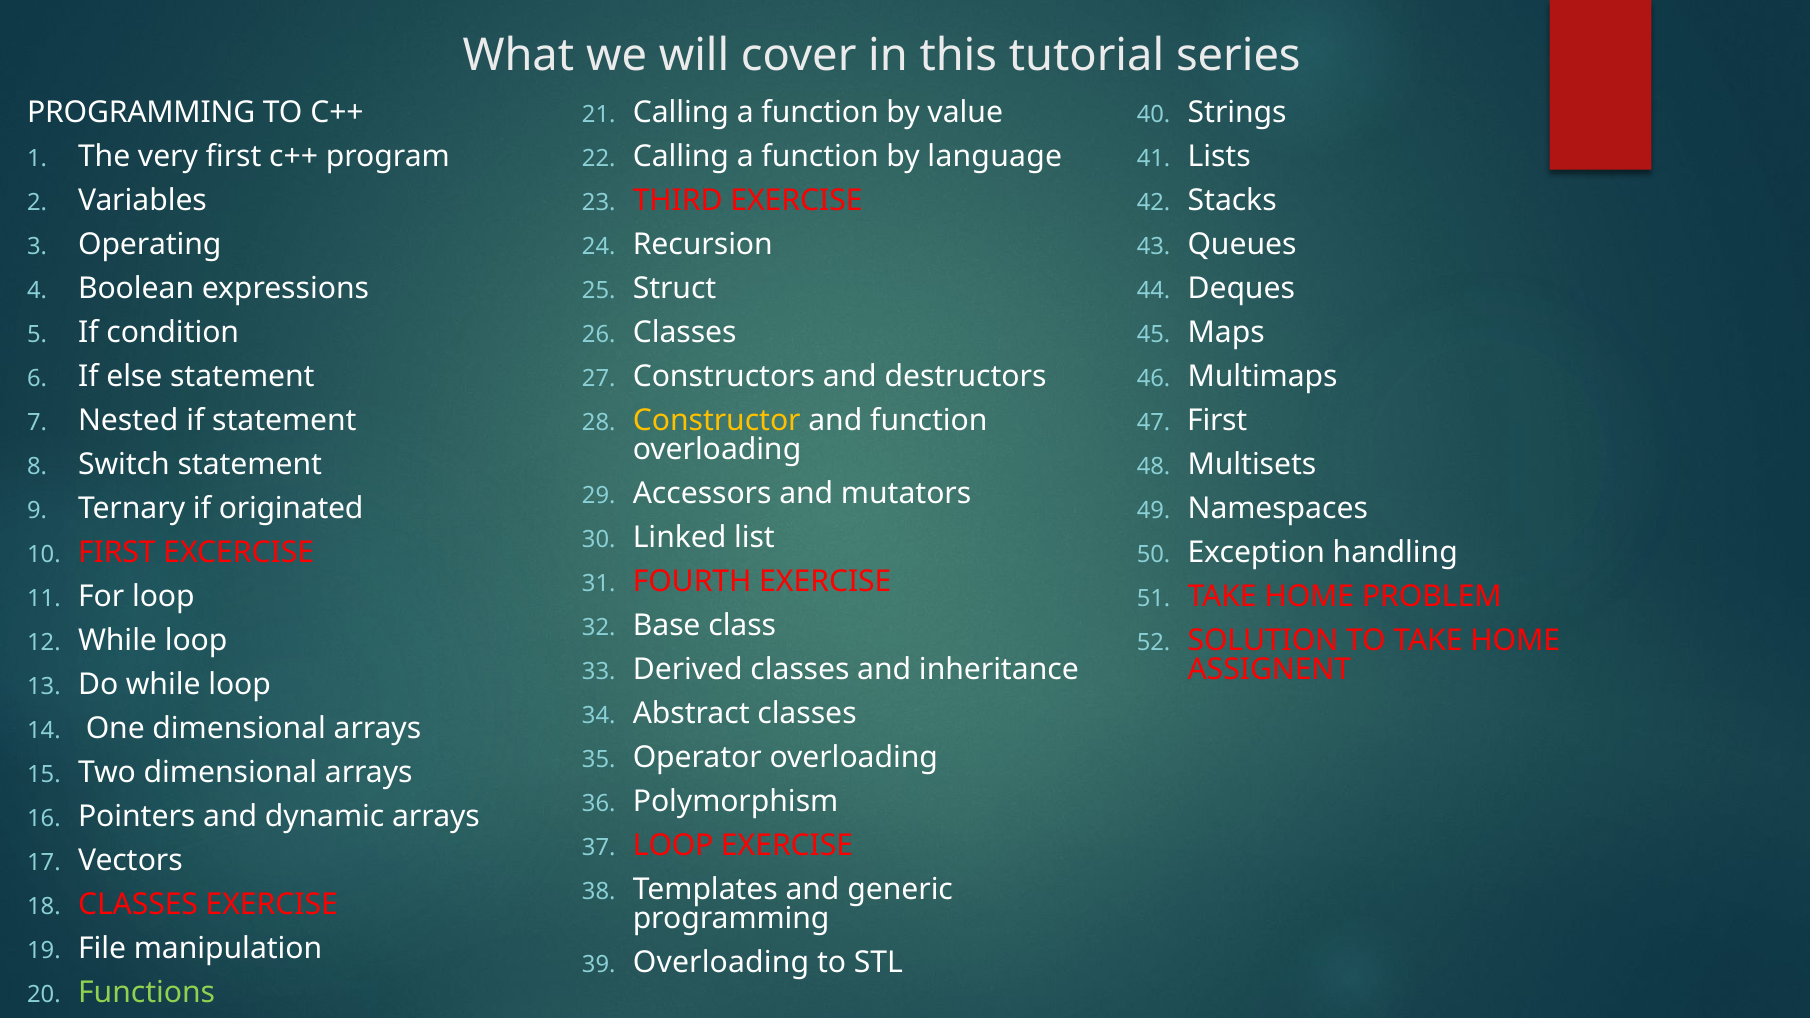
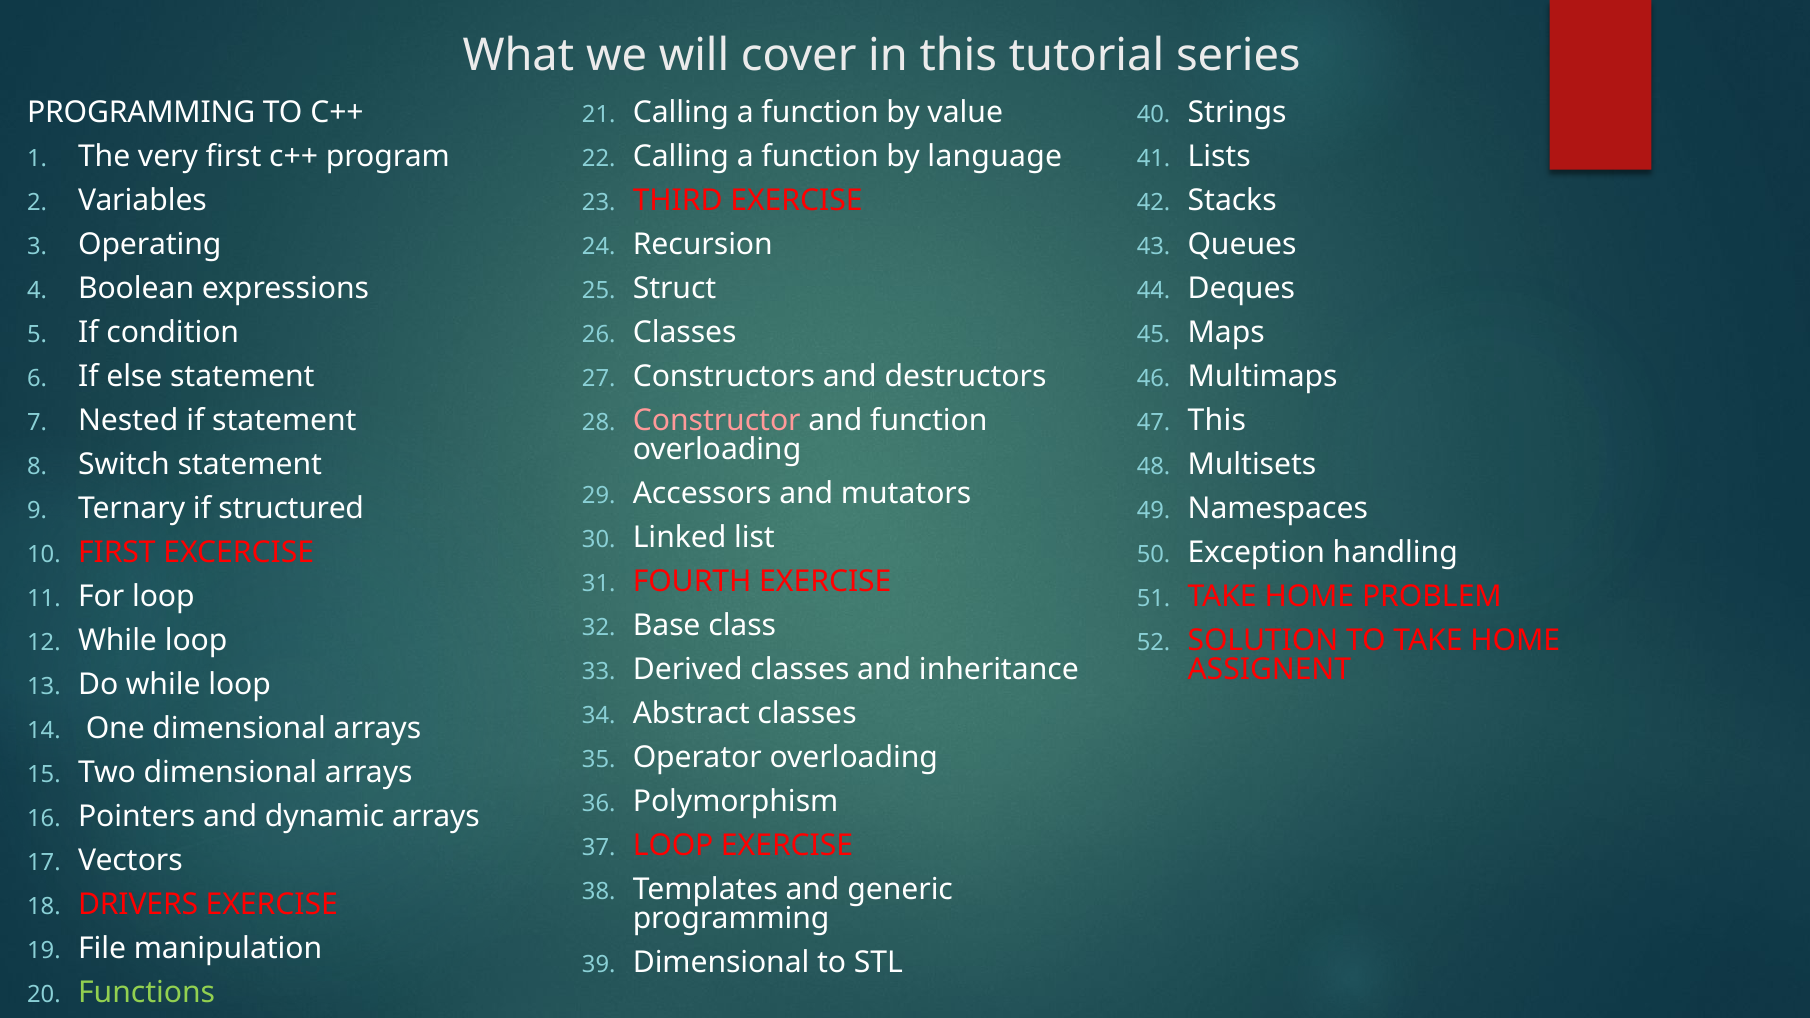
Constructor colour: yellow -> pink (717, 421)
First: First -> This (1217, 421)
originated: originated -> structured (291, 509)
CLASSES: CLASSES -> DRIVERS (138, 905)
Overloading: Overloading -> Dimensional (721, 963)
